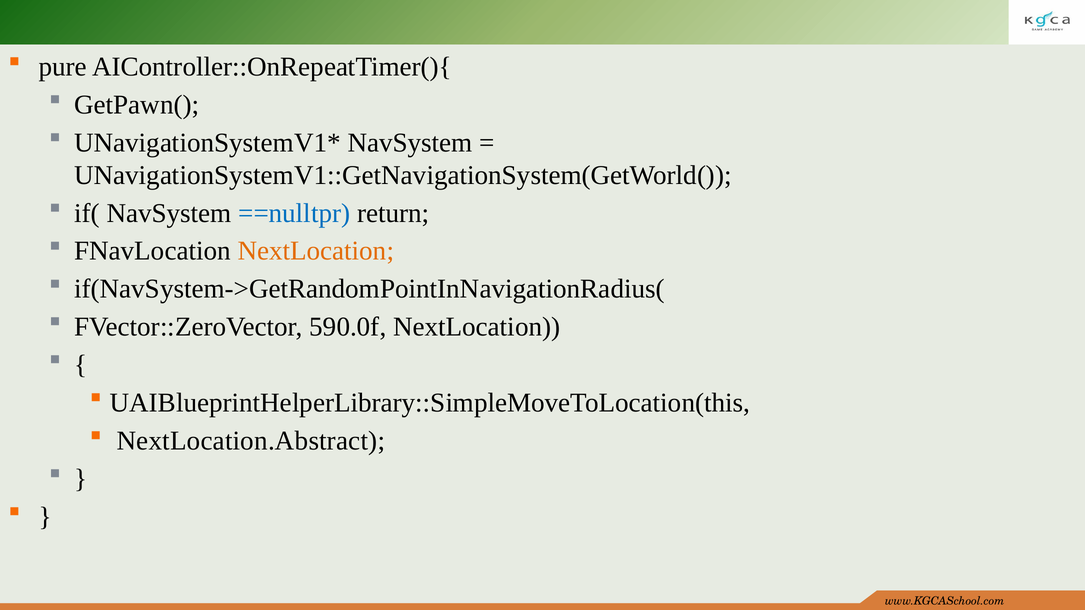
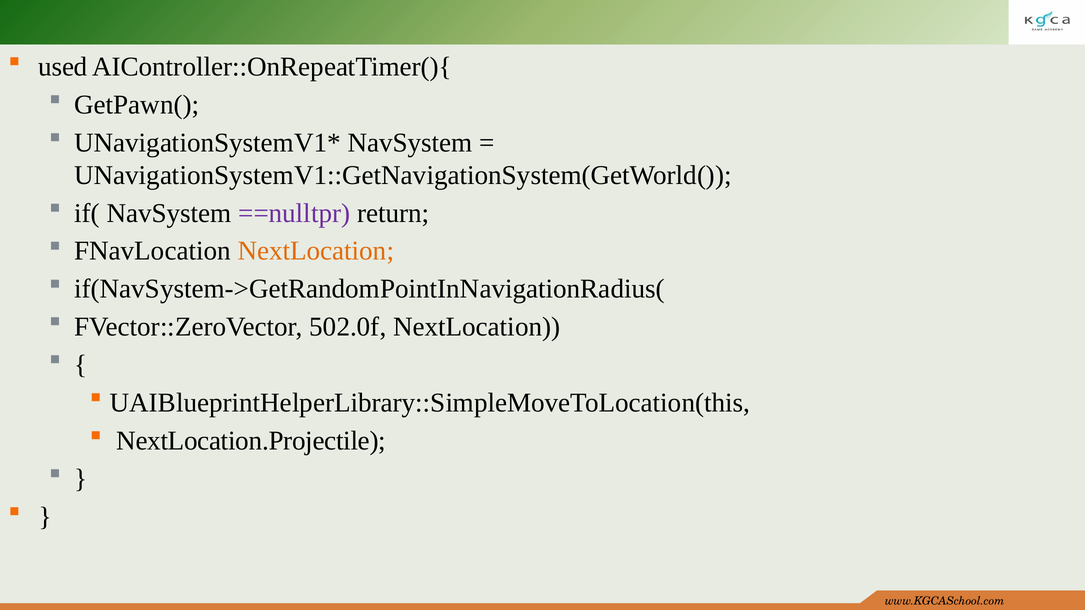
pure: pure -> used (63, 67)
==nulltpr colour: blue -> purple (294, 213)
590.0f: 590.0f -> 502.0f (348, 327)
NextLocation.Abstract: NextLocation.Abstract -> NextLocation.Projectile (251, 441)
